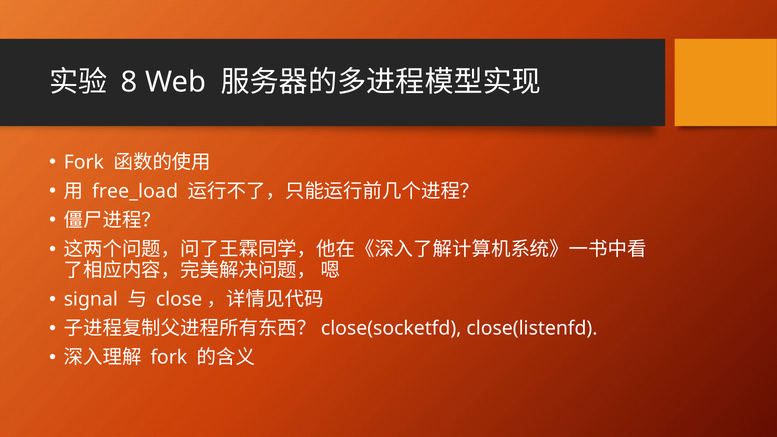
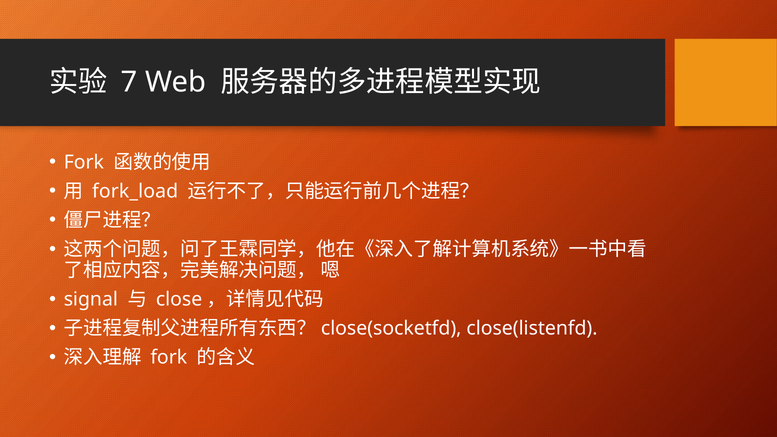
8: 8 -> 7 (129, 82)
free_load: free_load -> fork_load (135, 191)
